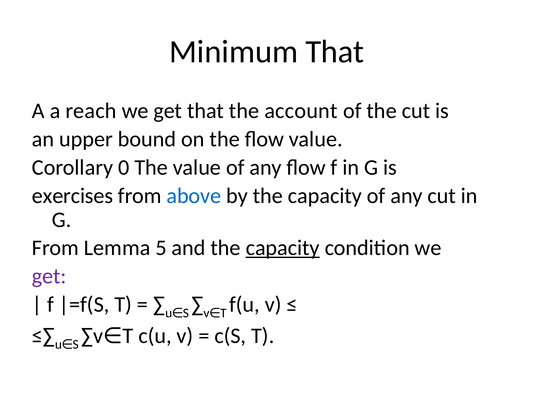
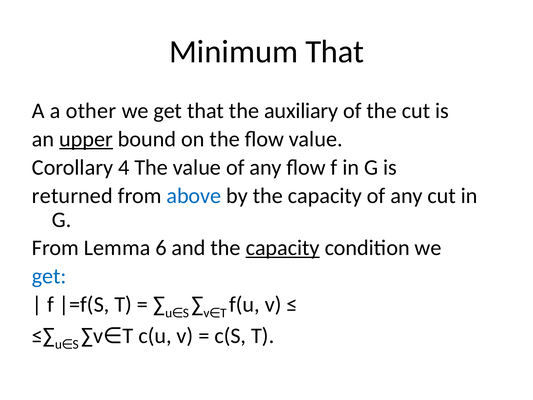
reach: reach -> other (91, 111)
account: account -> auxiliary (301, 111)
upper underline: none -> present (86, 139)
0: 0 -> 4 (124, 167)
exercises: exercises -> returned (72, 196)
5: 5 -> 6 (161, 248)
get colour: purple -> blue (49, 276)
